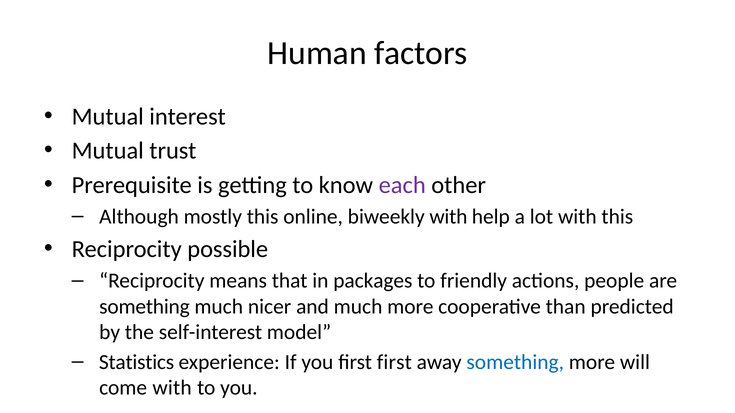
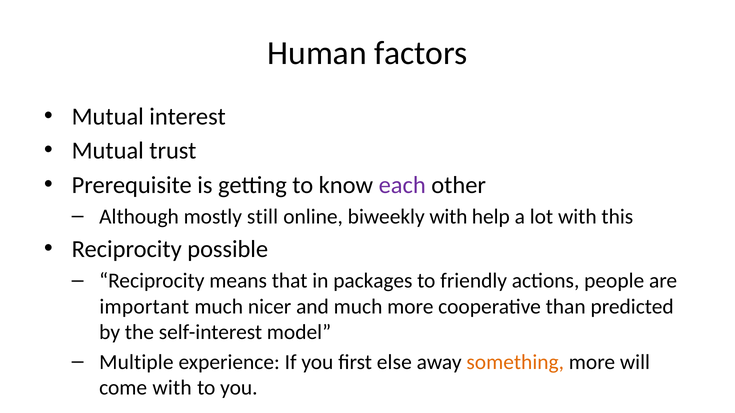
mostly this: this -> still (263, 217)
something: something -> important (144, 307)
Statistics: Statistics -> Multiple (136, 363)
first first: first -> else (394, 363)
something colour: blue -> orange (515, 363)
